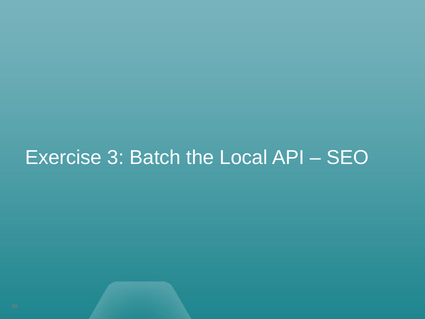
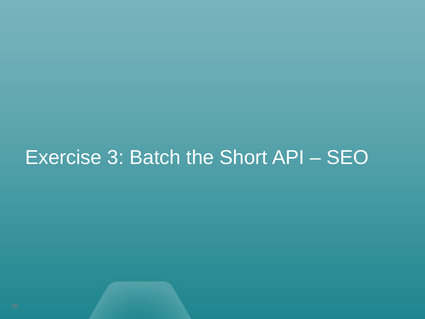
Local: Local -> Short (244, 157)
